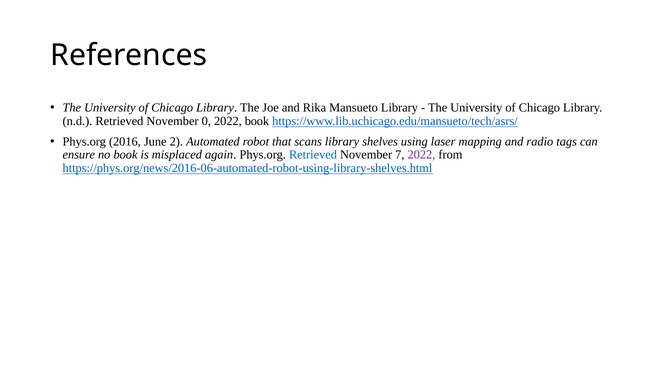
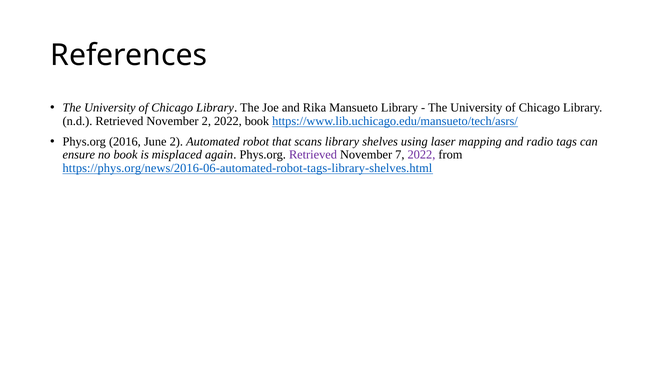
November 0: 0 -> 2 (206, 121)
Retrieved colour: blue -> purple (313, 155)
https://phys.org/news/2016-06-automated-robot-using-library-shelves.html: https://phys.org/news/2016-06-automated-robot-using-library-shelves.html -> https://phys.org/news/2016-06-automated-robot-tags-library-shelves.html (247, 168)
